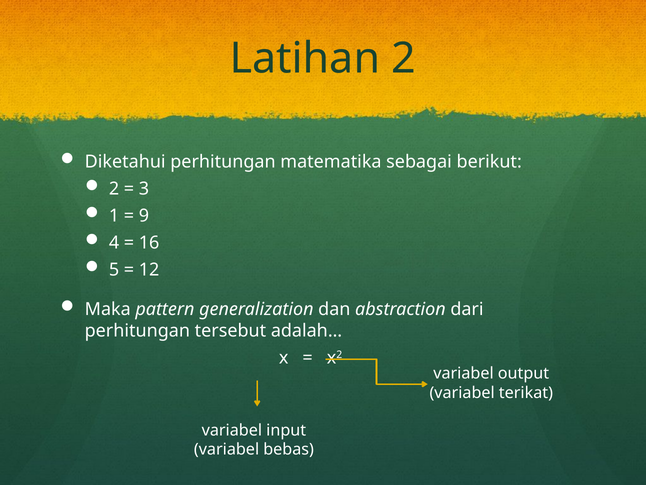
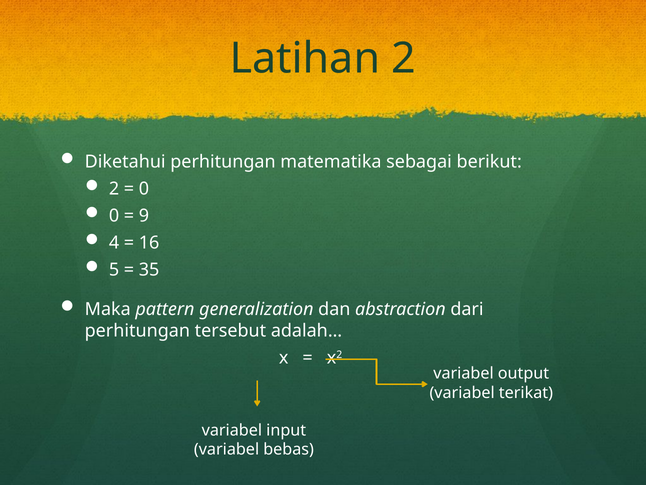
3: 3 -> 0 (144, 189)
1: 1 -> 0 (114, 215)
12: 12 -> 35 (149, 269)
